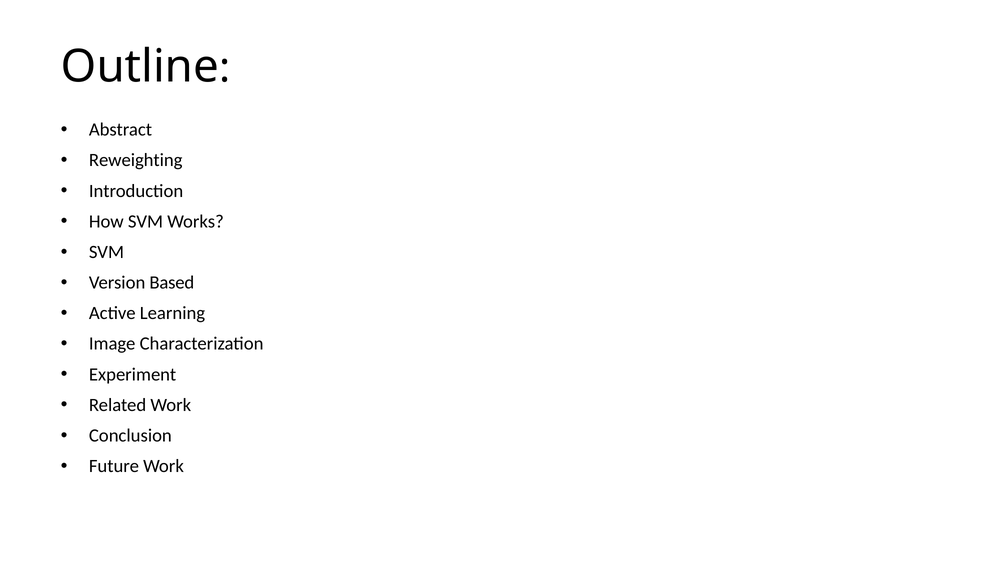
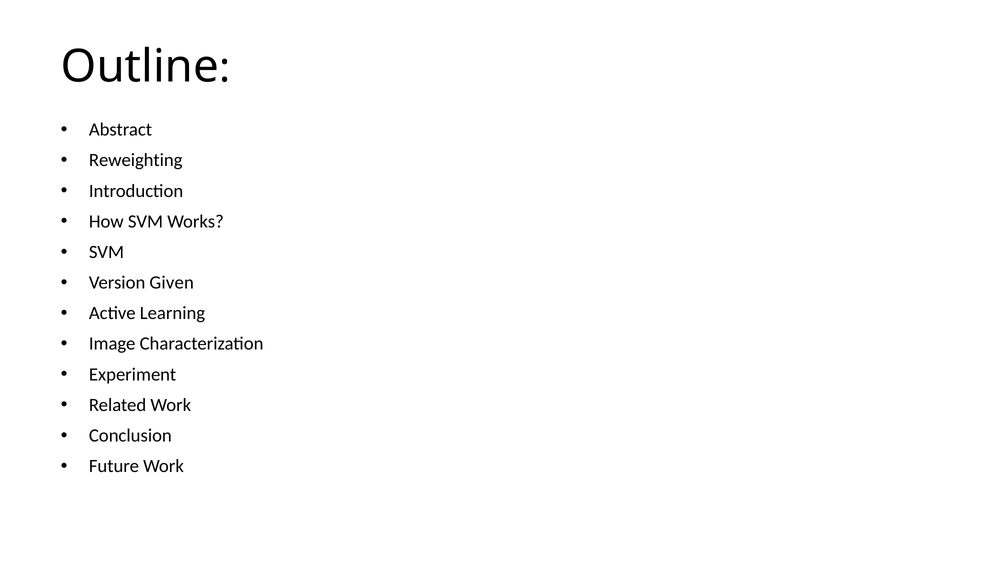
Based: Based -> Given (172, 283)
